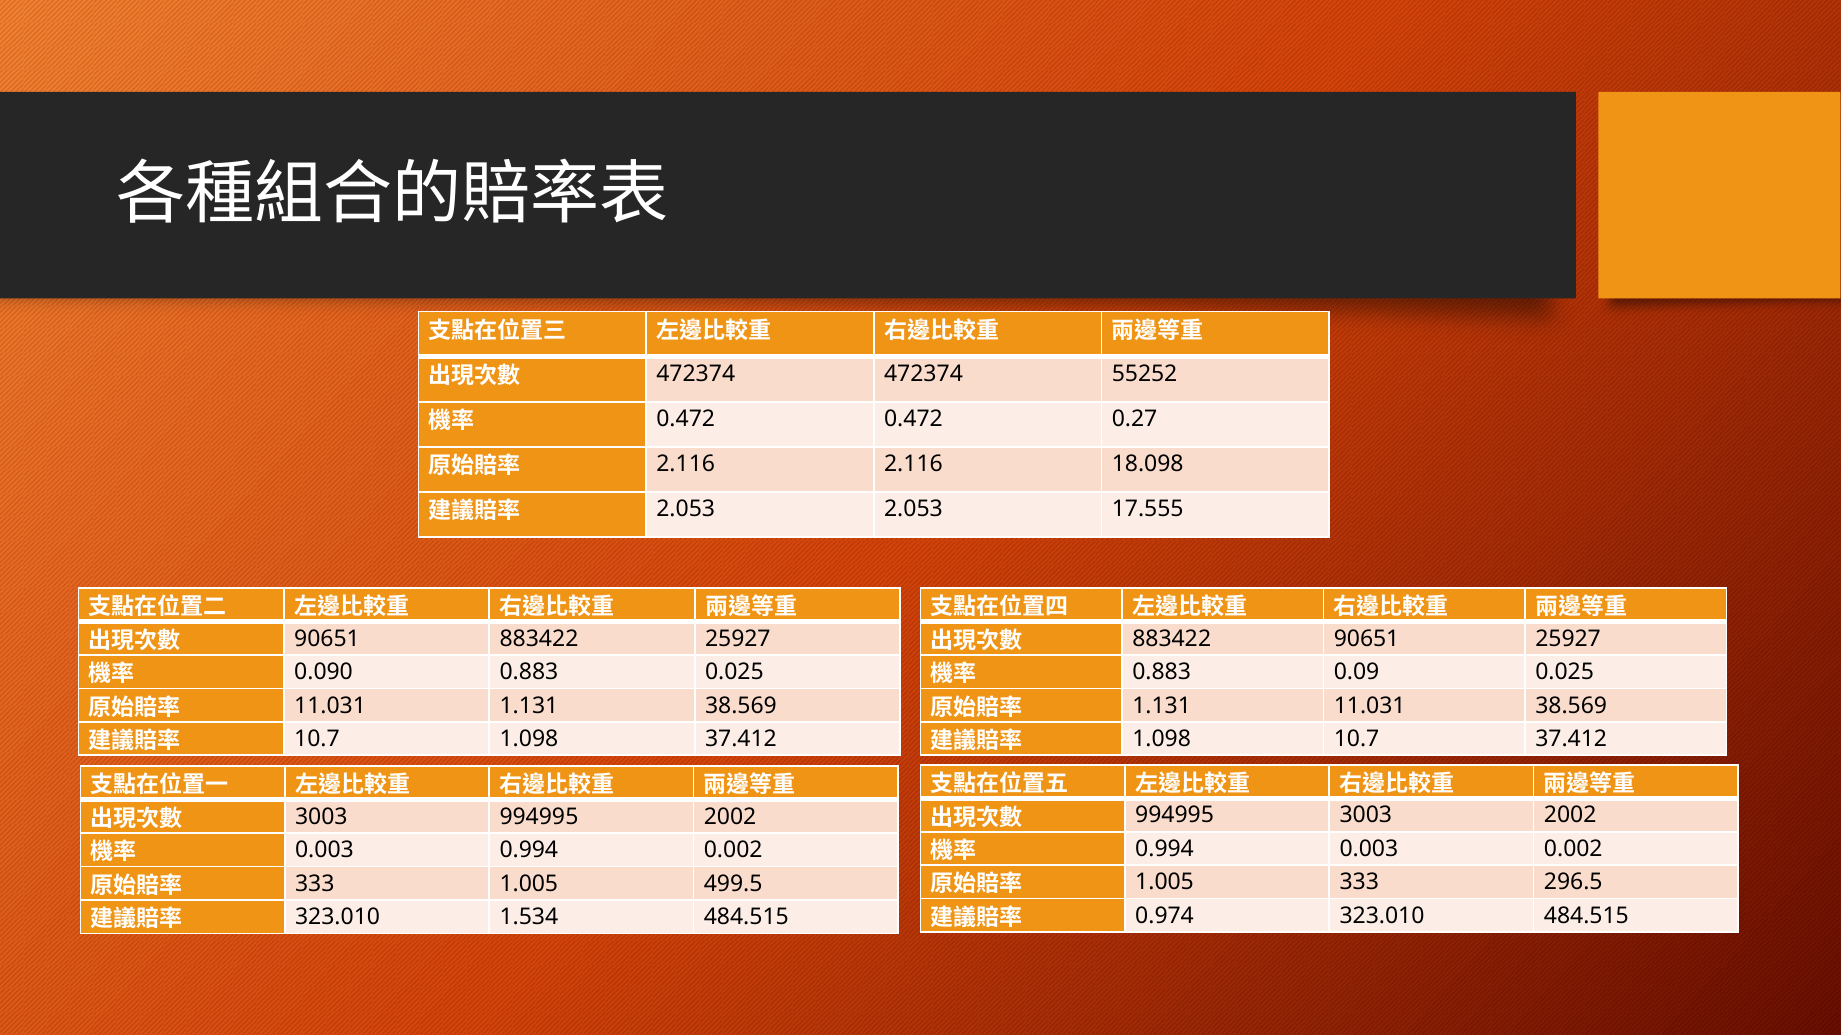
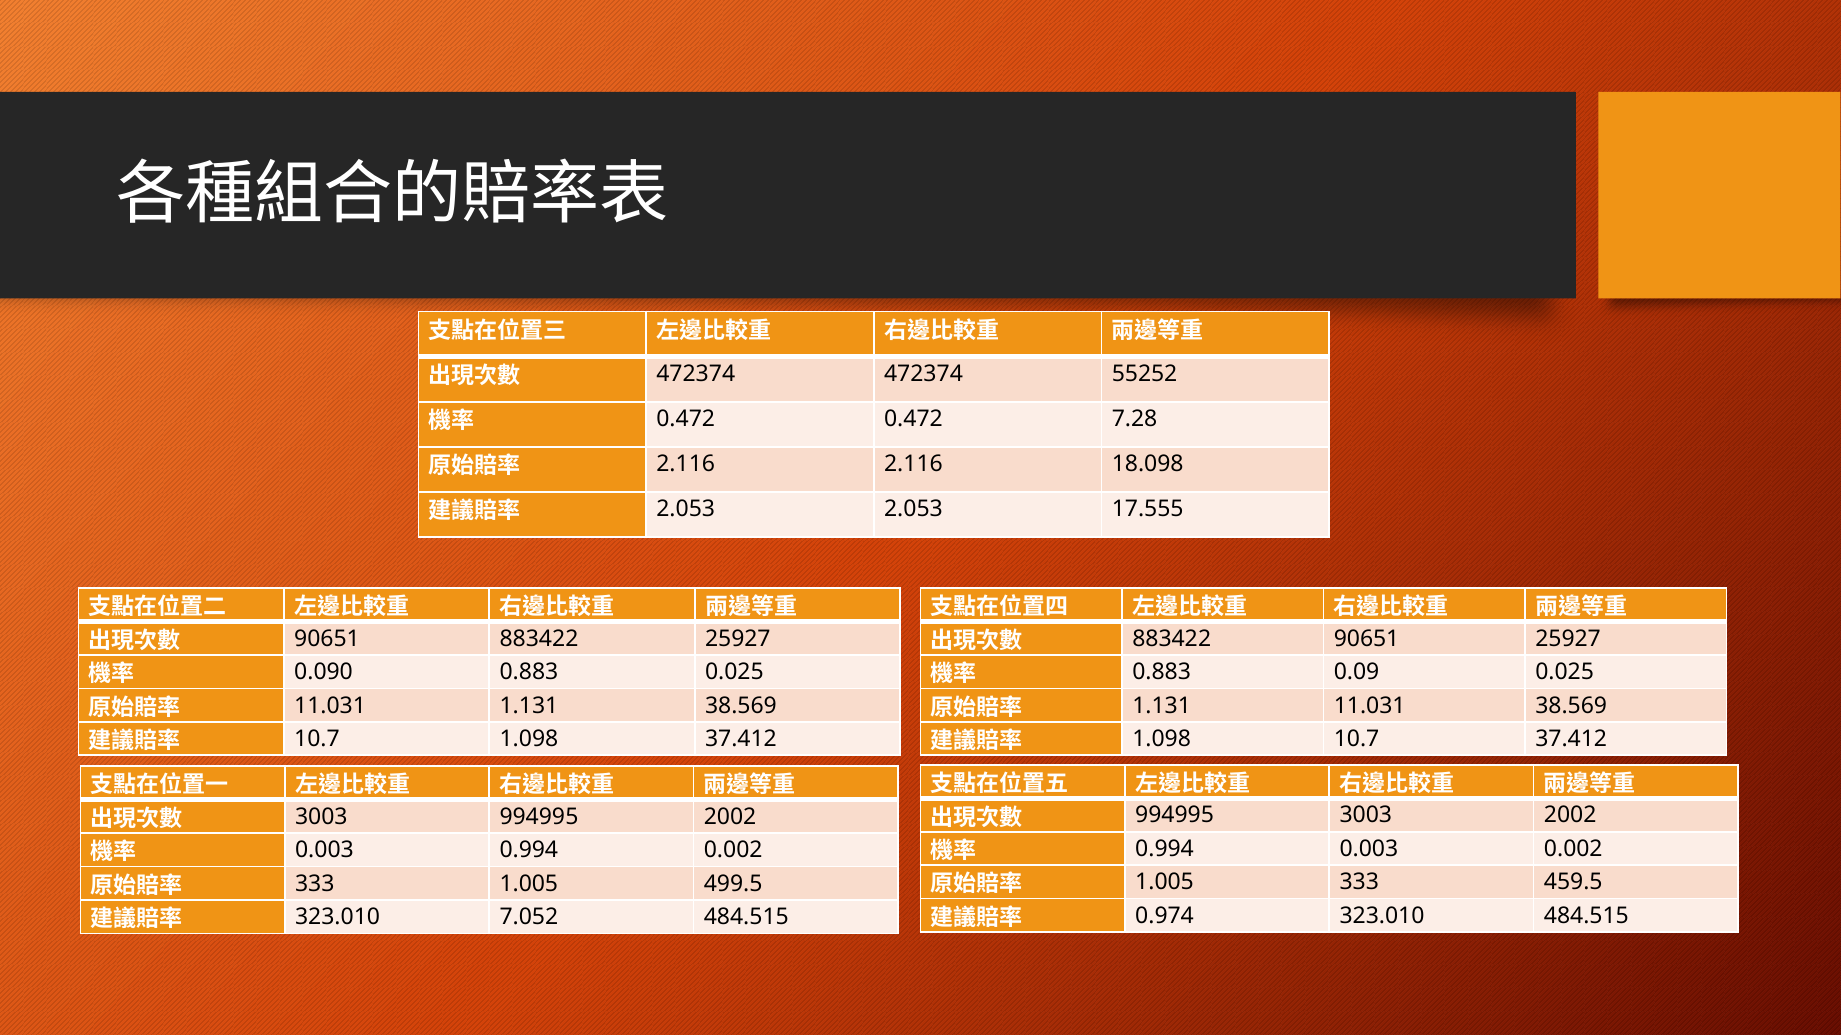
0.27: 0.27 -> 7.28 (1135, 419)
296.5: 296.5 -> 459.5 (1573, 883)
1.534: 1.534 -> 7.052 (529, 917)
